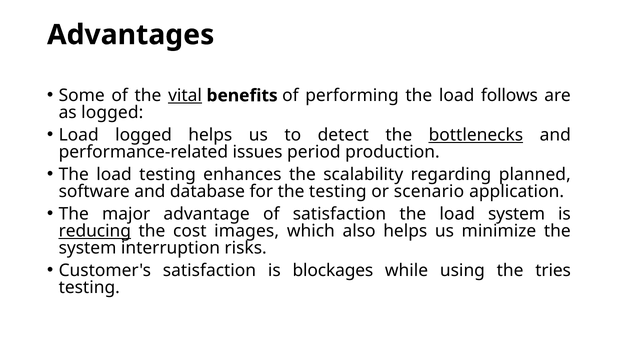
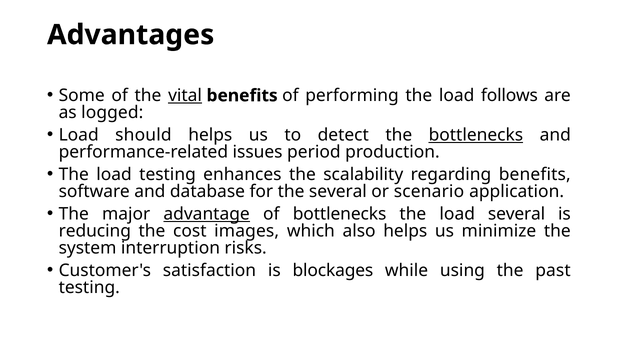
Load logged: logged -> should (143, 135)
regarding planned: planned -> benefits (535, 175)
the testing: testing -> several (338, 192)
advantage underline: none -> present (207, 215)
of satisfaction: satisfaction -> bottlenecks (340, 215)
load system: system -> several (517, 215)
reducing underline: present -> none (95, 232)
tries: tries -> past (553, 271)
